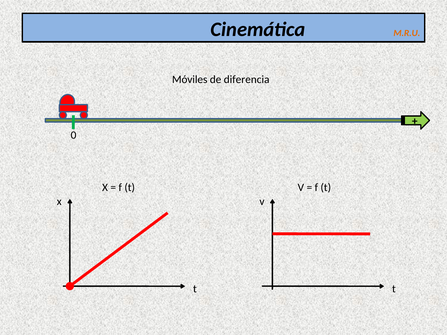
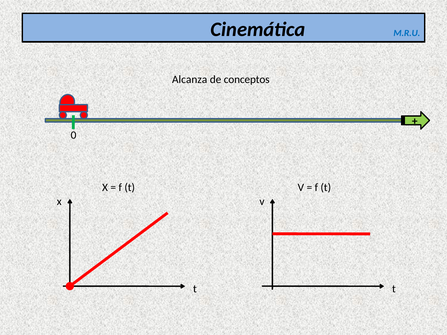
M.R.U colour: orange -> blue (407, 33)
Móviles: Móviles -> Alcanza (190, 80)
diferencia: diferencia -> conceptos (247, 80)
